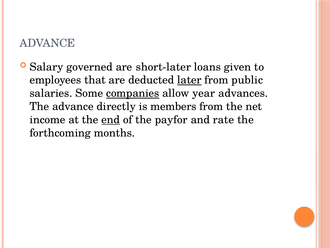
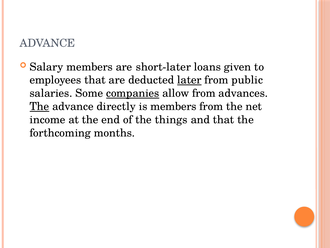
Salary governed: governed -> members (90, 67)
allow year: year -> from (204, 93)
The underline: none -> present (39, 106)
end underline: present -> none (111, 120)
payfor: payfor -> things (171, 120)
and rate: rate -> that (224, 120)
